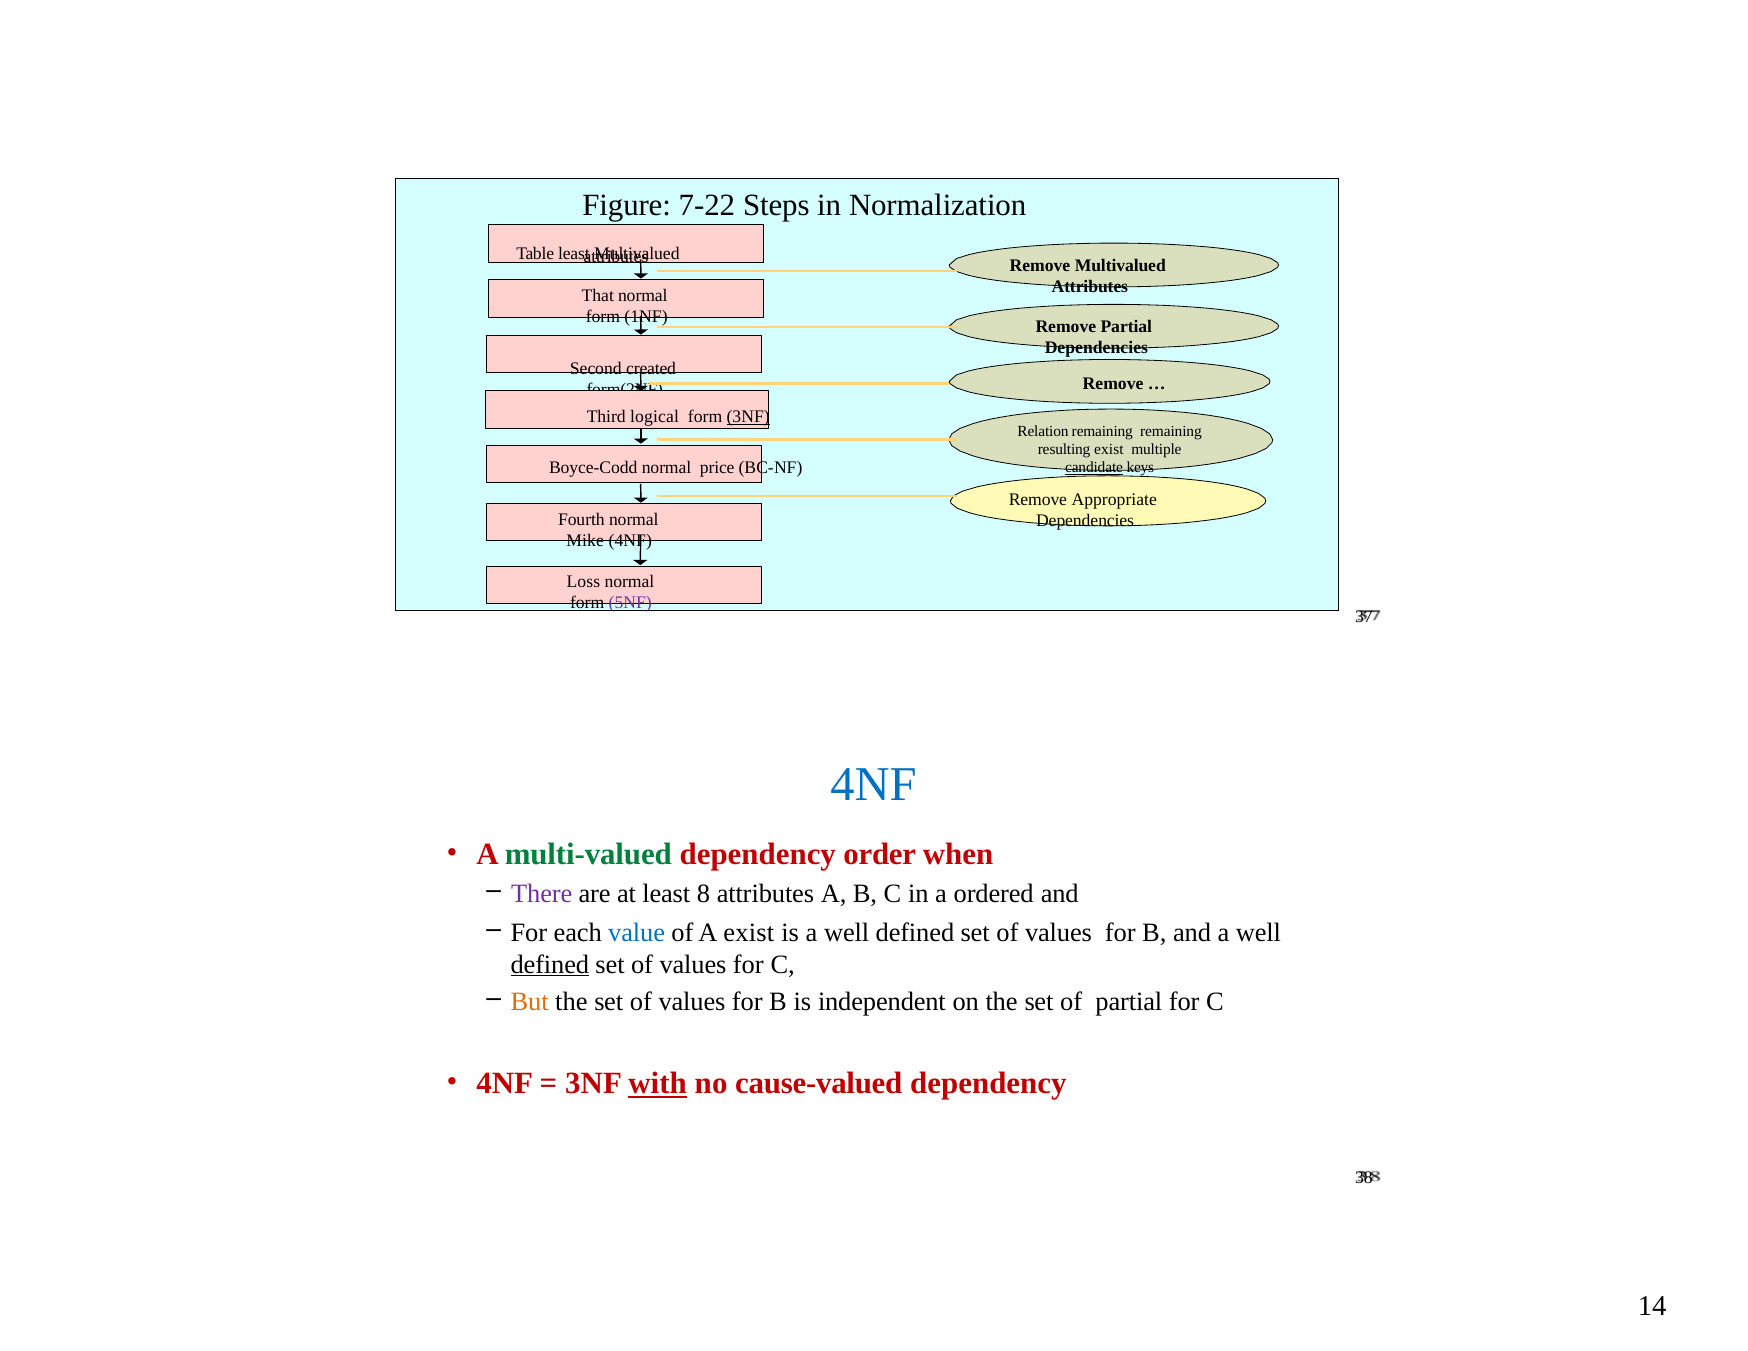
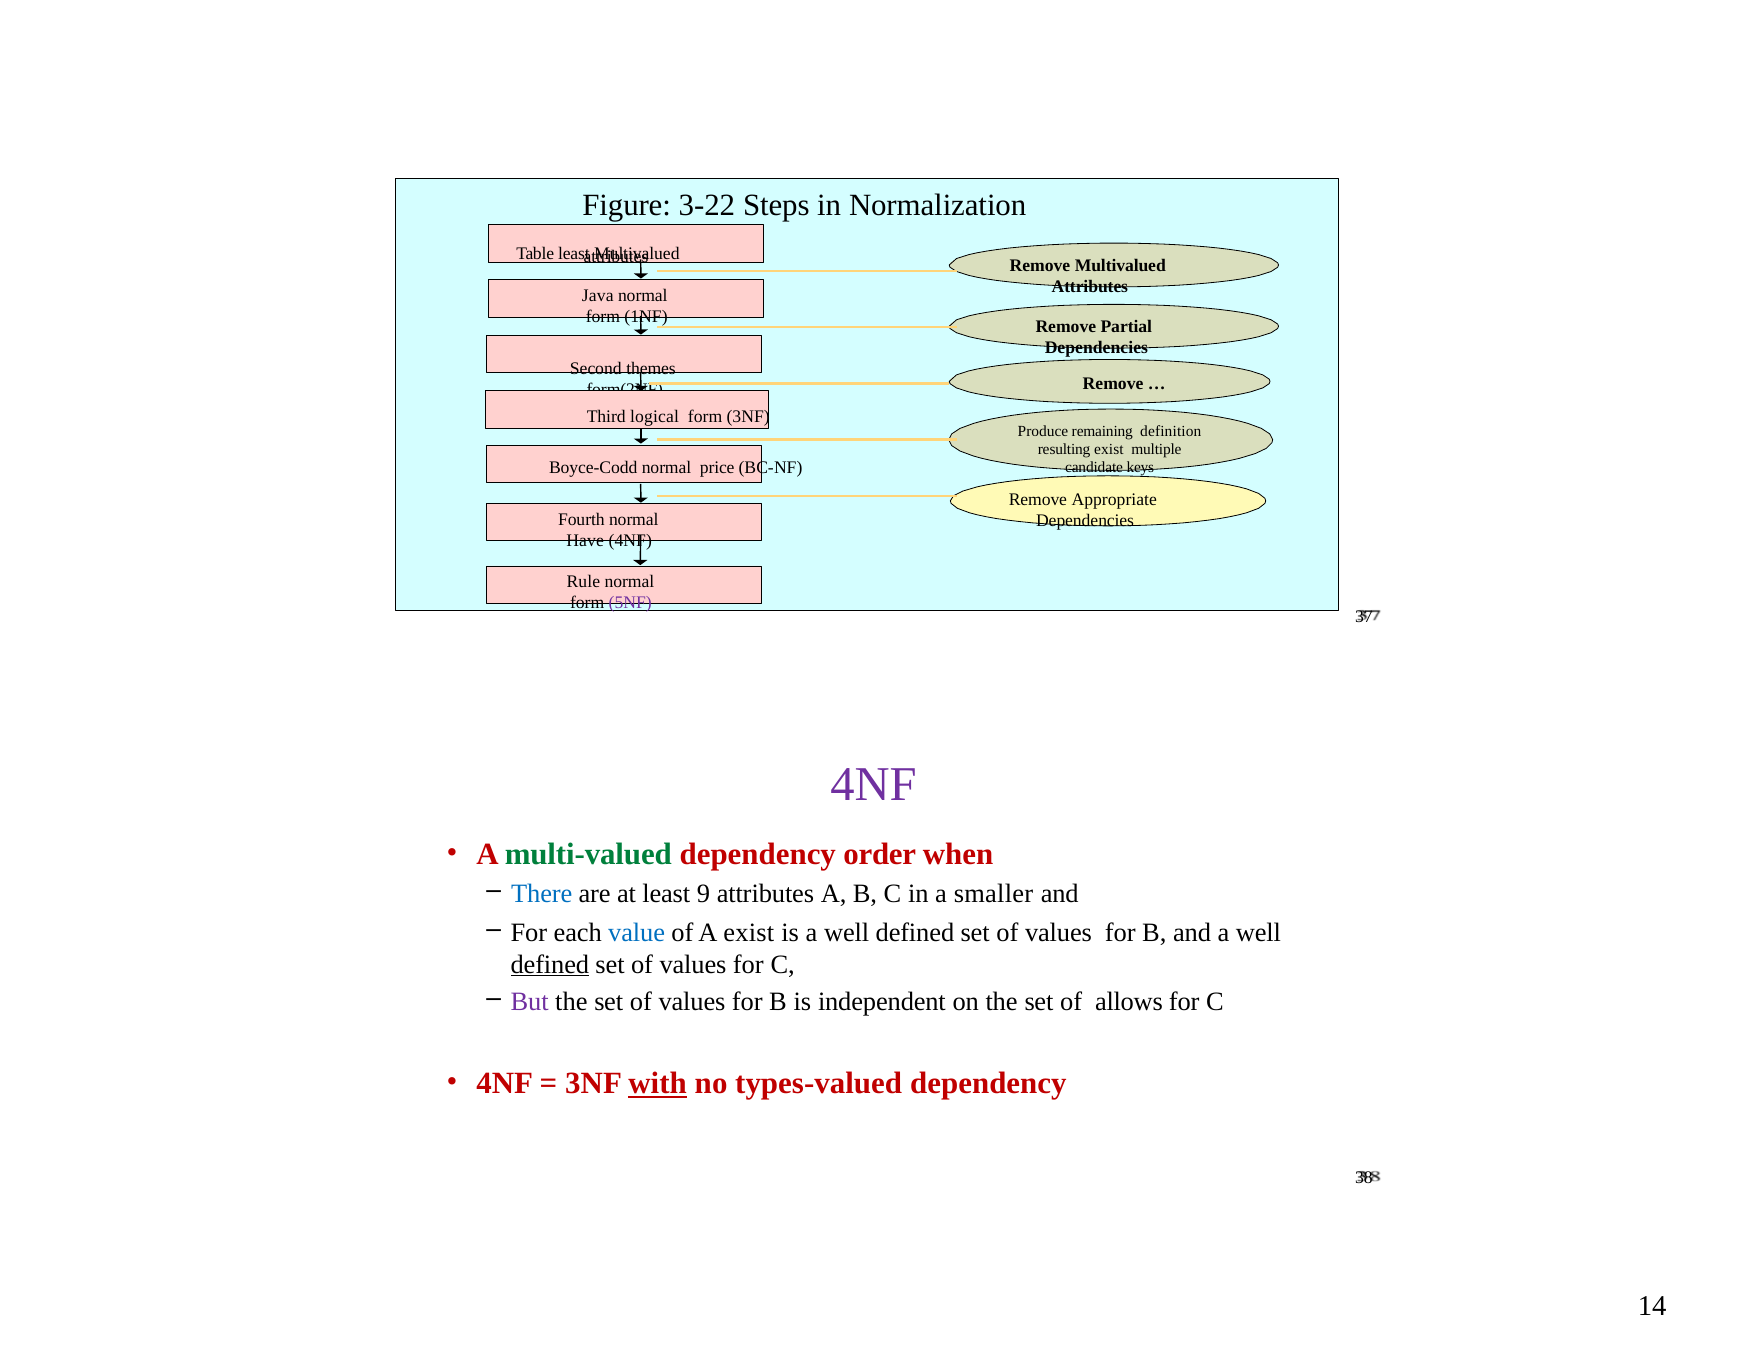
7-22: 7-22 -> 3-22 (707, 205)
That: That -> Java (598, 296)
created: created -> themes (651, 369)
3NF underline: present -> none (748, 417)
Relation: Relation -> Produce (1043, 431)
remaining remaining: remaining -> definition (1171, 431)
candidate underline: present -> none (1094, 468)
Mike: Mike -> Have (585, 540)
Loss: Loss -> Rule (583, 582)
4NF colour: blue -> purple (873, 785)
There colour: purple -> blue (542, 893)
8: 8 -> 9 (704, 893)
ordered: ordered -> smaller (994, 893)
But colour: orange -> purple (530, 1001)
of partial: partial -> allows (1129, 1001)
cause-valued: cause-valued -> types-valued (819, 1083)
